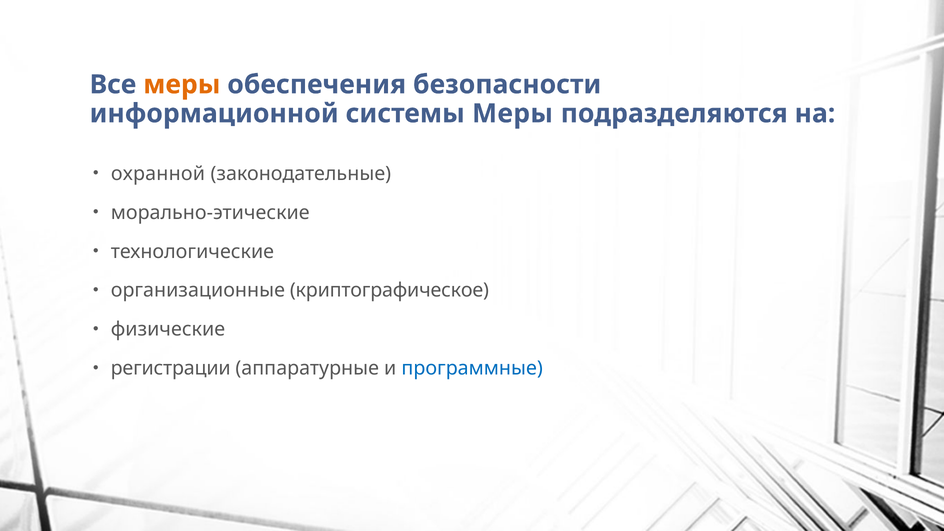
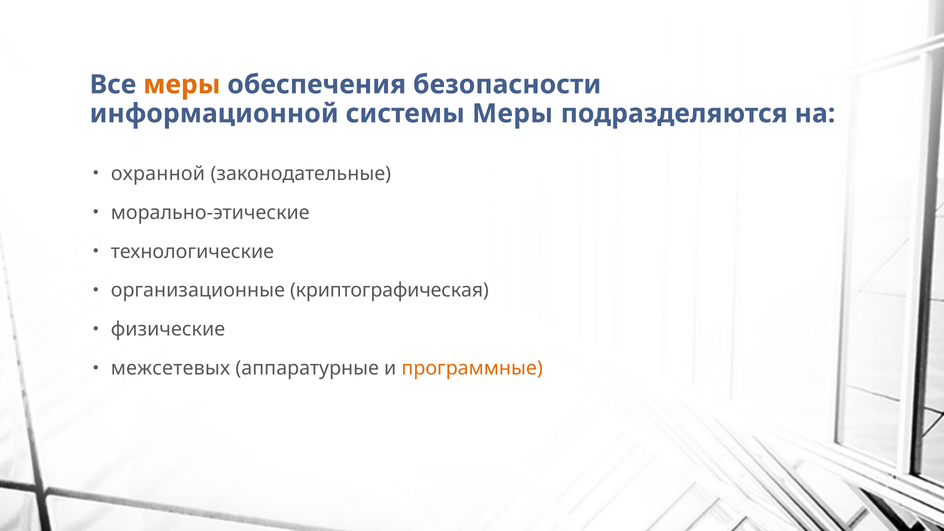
криптографическое: криптографическое -> криптографическая (389, 291)
регистрации: регистрации -> межсетевых (171, 368)
программные colour: blue -> orange (472, 368)
